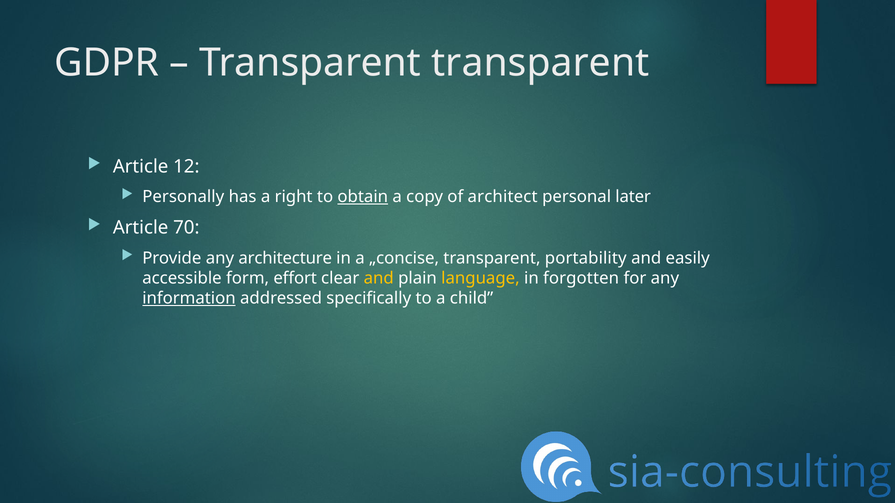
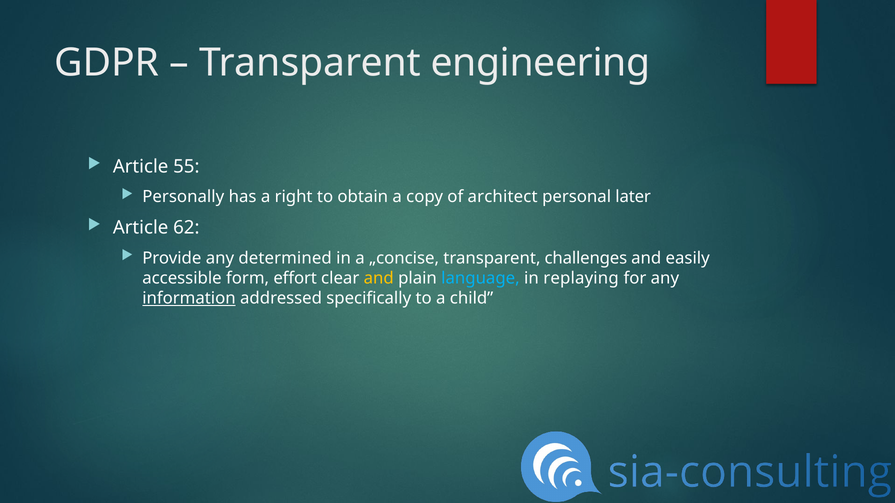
Transparent transparent: transparent -> engineering (540, 63)
12: 12 -> 55 (186, 167)
obtain underline: present -> none (363, 197)
70: 70 -> 62 (186, 228)
architecture: architecture -> determined (285, 258)
portability: portability -> challenges (586, 258)
language colour: yellow -> light blue (480, 278)
forgotten: forgotten -> replaying (581, 278)
